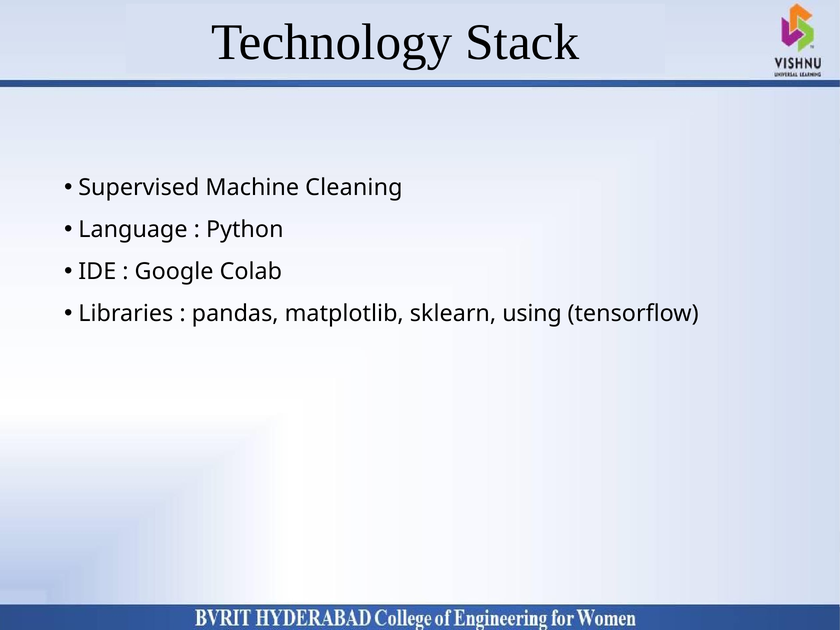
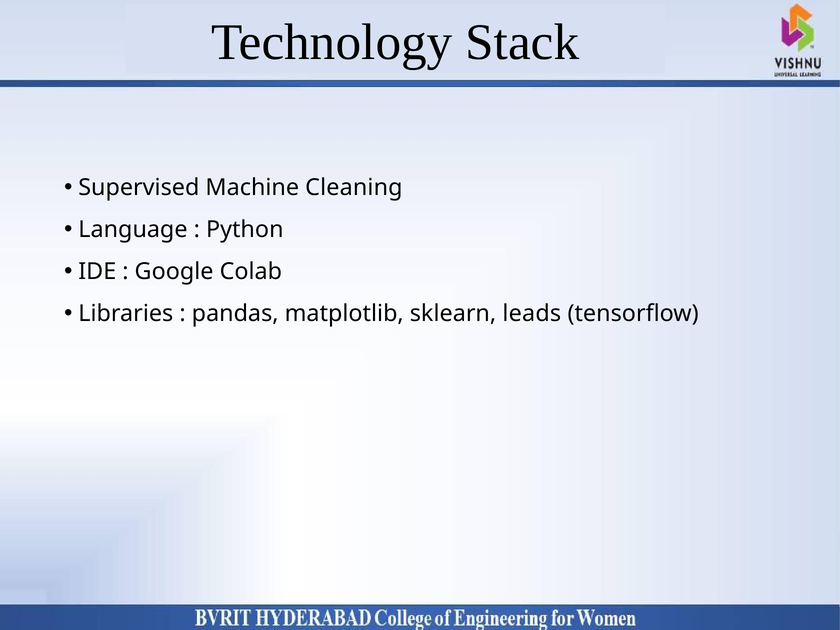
using: using -> leads (532, 314)
